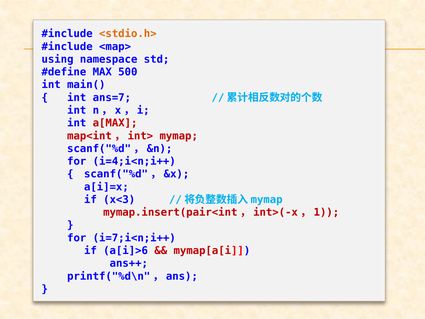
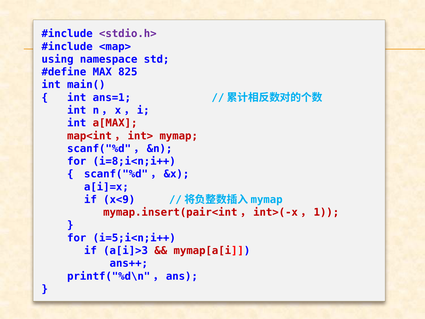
<stdio.h> colour: orange -> purple (128, 34)
500: 500 -> 825 (128, 72)
ans=7: ans=7 -> ans=1 (112, 97)
i=4;i<n;i++: i=4;i<n;i++ -> i=8;i<n;i++ (134, 161)
x<3: x<3 -> x<9 (119, 199)
i=7;i<n;i++: i=7;i<n;i++ -> i=5;i<n;i++ (134, 238)
a[i]>6: a[i]>6 -> a[i]>3 (126, 250)
